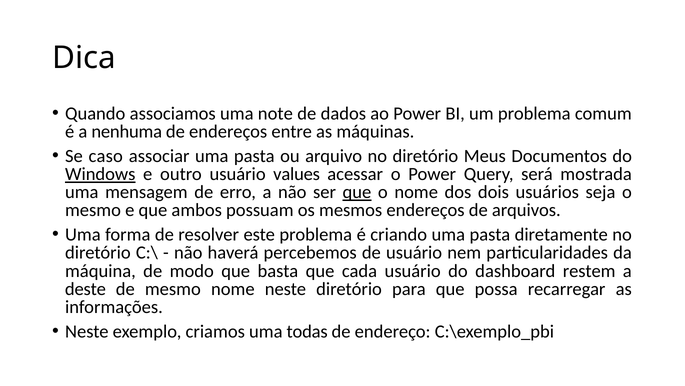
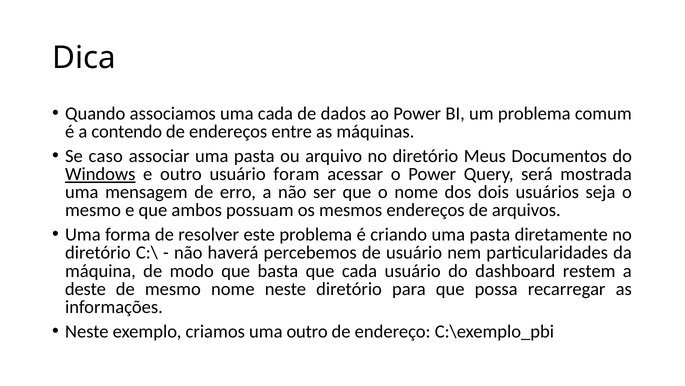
uma note: note -> cada (275, 113)
nenhuma: nenhuma -> contendo (127, 131)
values: values -> foram (296, 174)
que underline: present -> none (357, 192)
uma todas: todas -> outro (307, 331)
